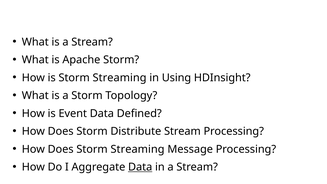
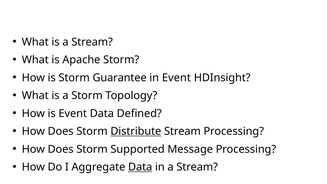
is Storm Streaming: Streaming -> Guarantee (120, 78)
in Using: Using -> Event (176, 78)
Distribute underline: none -> present (136, 131)
Does Storm Streaming: Streaming -> Supported (138, 149)
